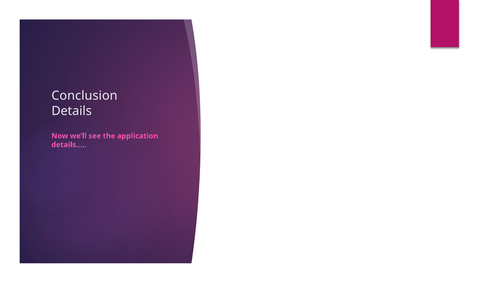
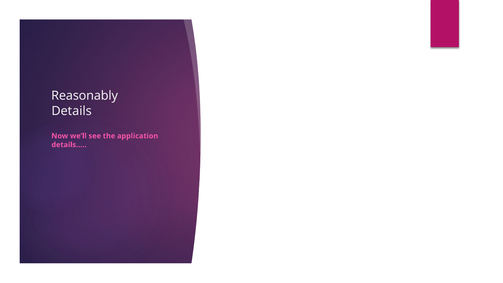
Conclusion: Conclusion -> Reasonably (85, 96)
